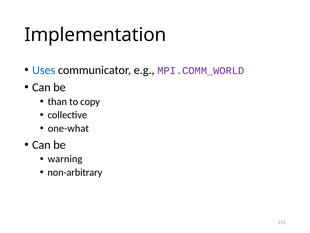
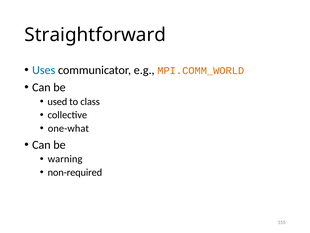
Implementation: Implementation -> Straightforward (95, 35)
MPI.COMM_WORLD colour: purple -> orange (201, 70)
than: than -> used (57, 101)
copy: copy -> class (90, 101)
non-arbitrary: non-arbitrary -> non-required (75, 172)
